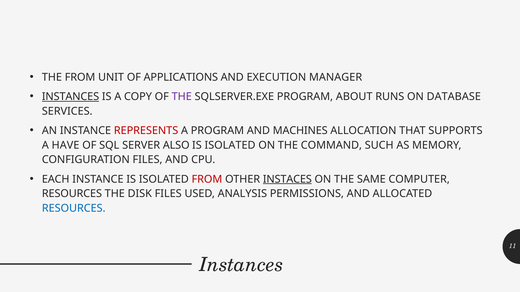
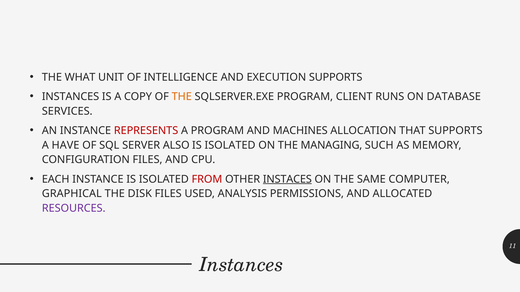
THE FROM: FROM -> WHAT (80, 77)
APPLICATIONS: APPLICATIONS -> INTELLIGENCE (181, 77)
EXECUTION MANAGER: MANAGER -> SUPPORTS (336, 77)
INSTANCES underline: present -> none (71, 97)
THE colour: purple -> orange (182, 97)
ABOUT: ABOUT -> CLIENT (354, 97)
COMMAND: COMMAND -> MANAGING (331, 145)
RESOURCES: RESOURCES -> GRAPHICAL (72, 194)
RESOURCES colour: blue -> purple (74, 209)
